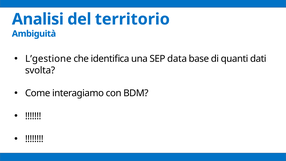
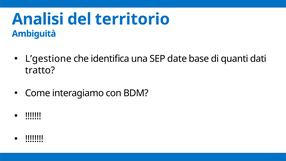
data: data -> date (177, 59)
svolta: svolta -> tratto (40, 70)
